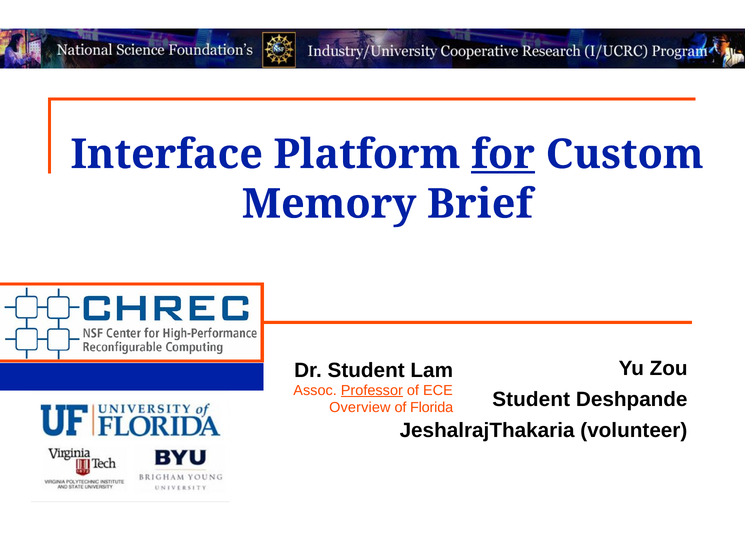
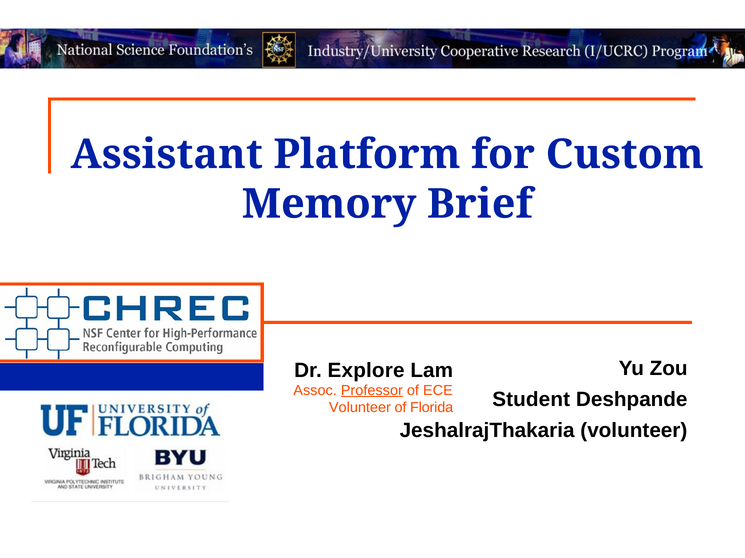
Interface: Interface -> Assistant (167, 155)
for underline: present -> none (503, 155)
Dr Student: Student -> Explore (366, 371)
Overview: Overview -> Volunteer (360, 408)
